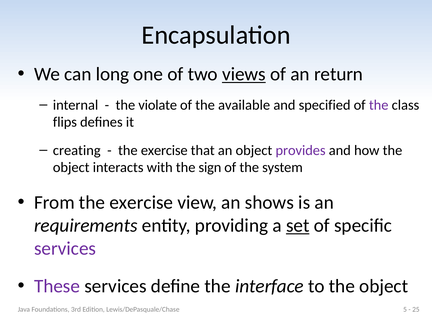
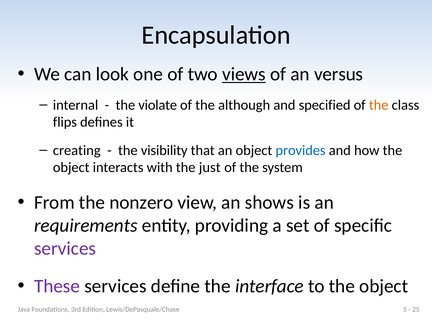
long: long -> look (112, 74)
return: return -> versus (339, 74)
available: available -> although (244, 105)
the colour: purple -> orange (379, 105)
exercise: exercise -> visibility (164, 150)
provides colour: purple -> blue (301, 150)
sign: sign -> just (210, 168)
From the exercise: exercise -> nonzero (141, 202)
set underline: present -> none (298, 226)
